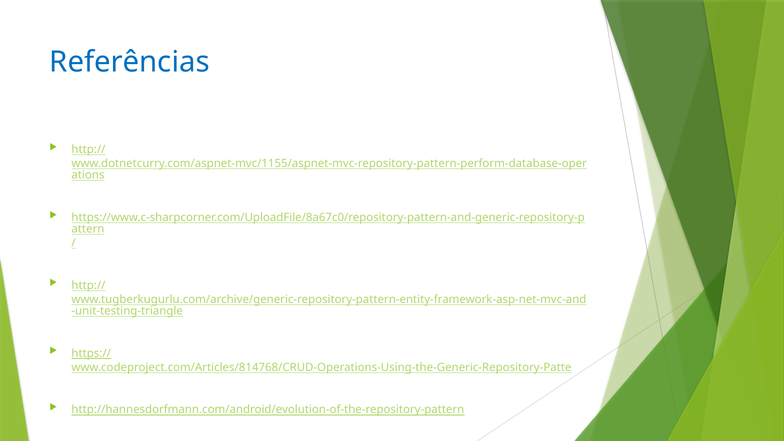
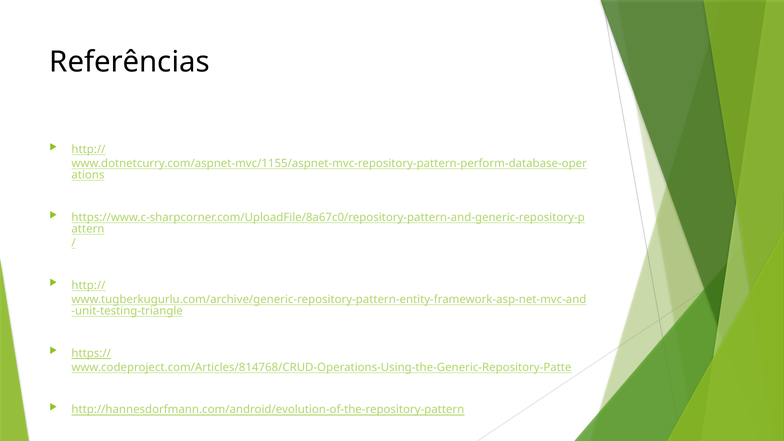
Referências colour: blue -> black (130, 62)
